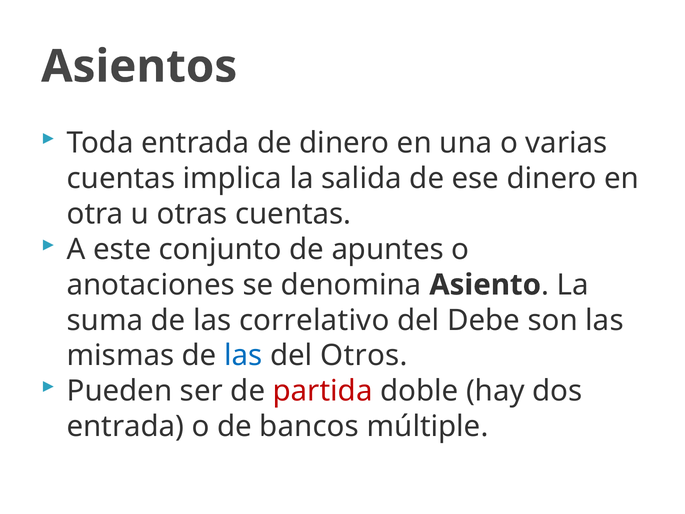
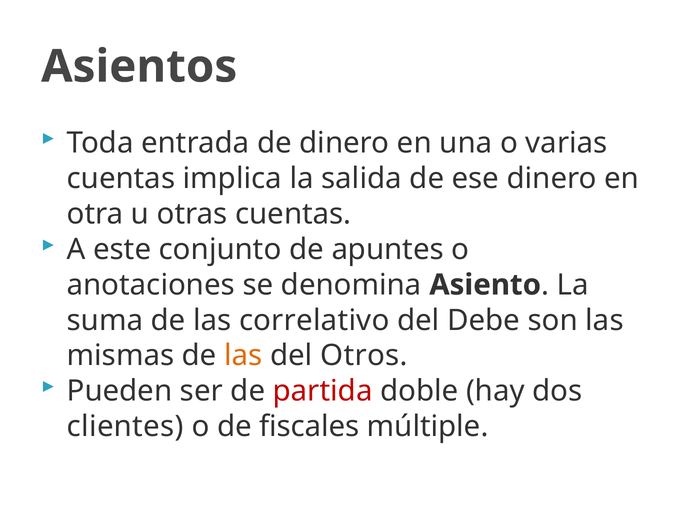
las colour: blue -> orange (243, 356)
entrada: entrada -> clientes (125, 426)
bancos: bancos -> fiscales (309, 426)
